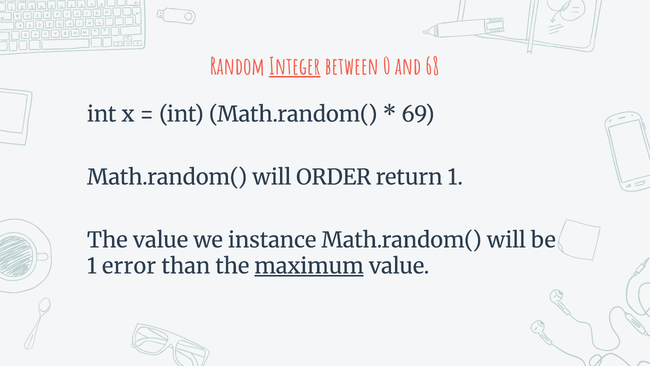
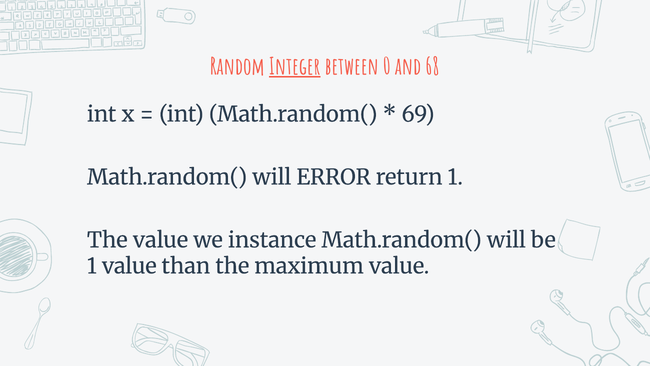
ORDER: ORDER -> ERROR (334, 177)
1 error: error -> value (129, 266)
maximum underline: present -> none (309, 266)
